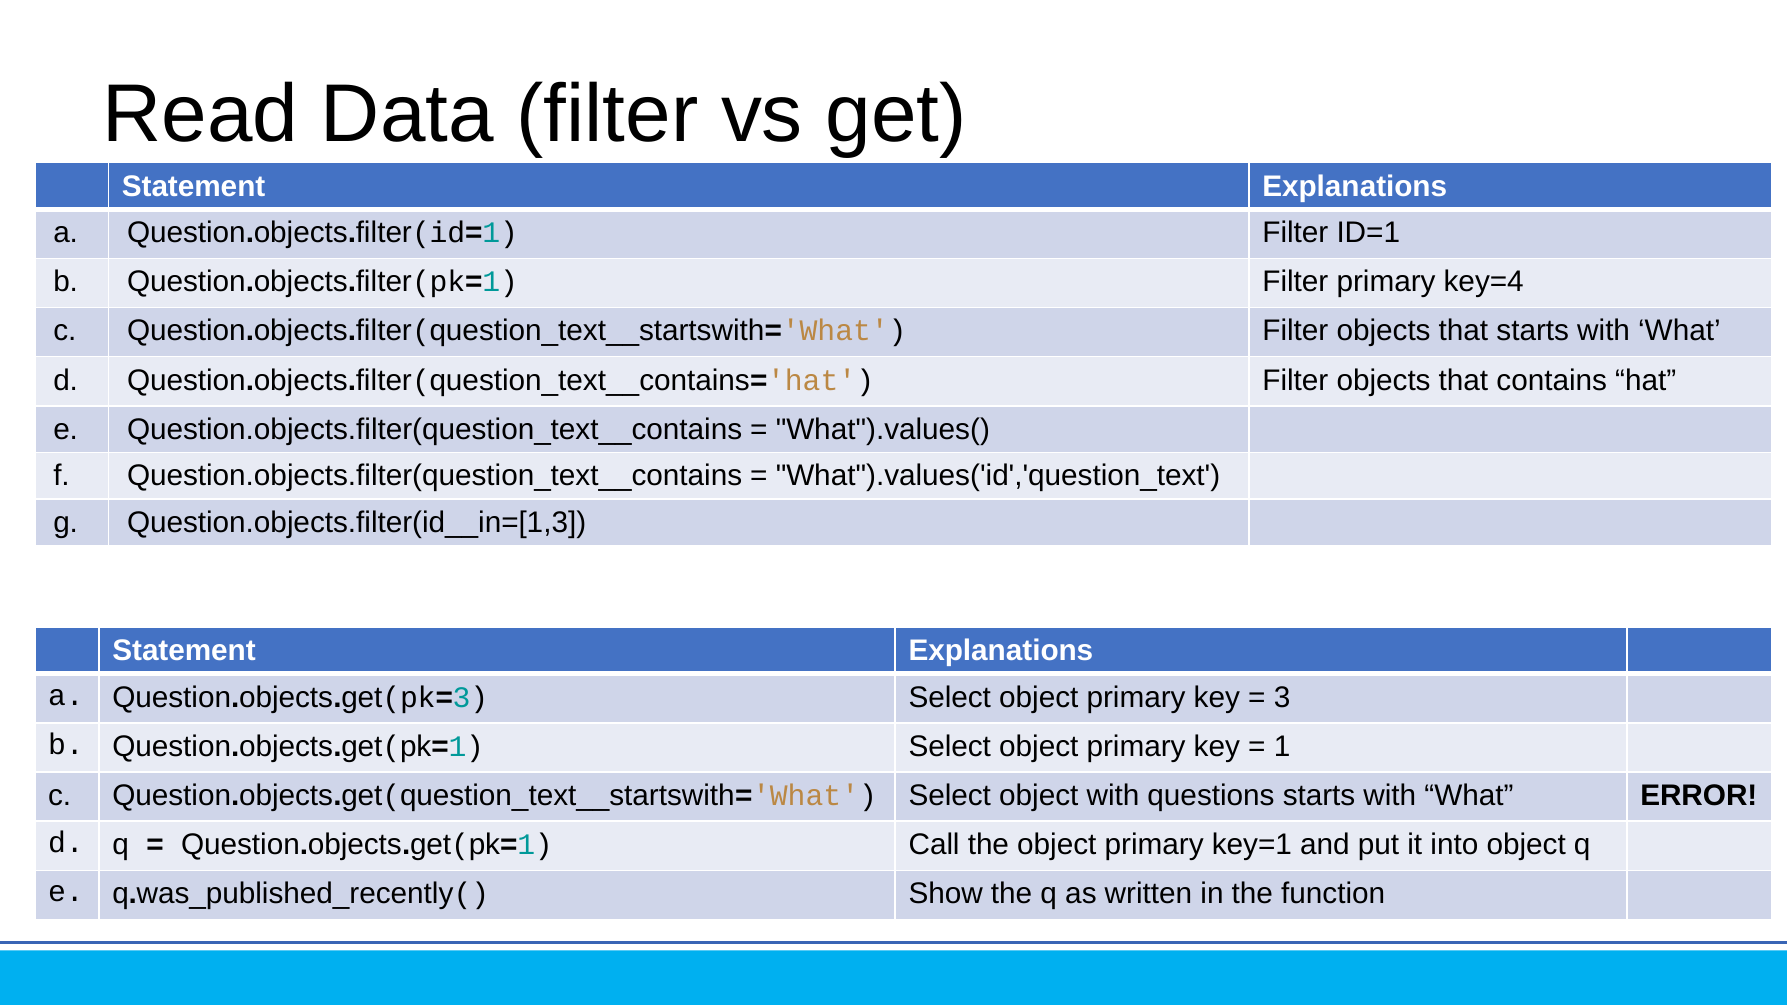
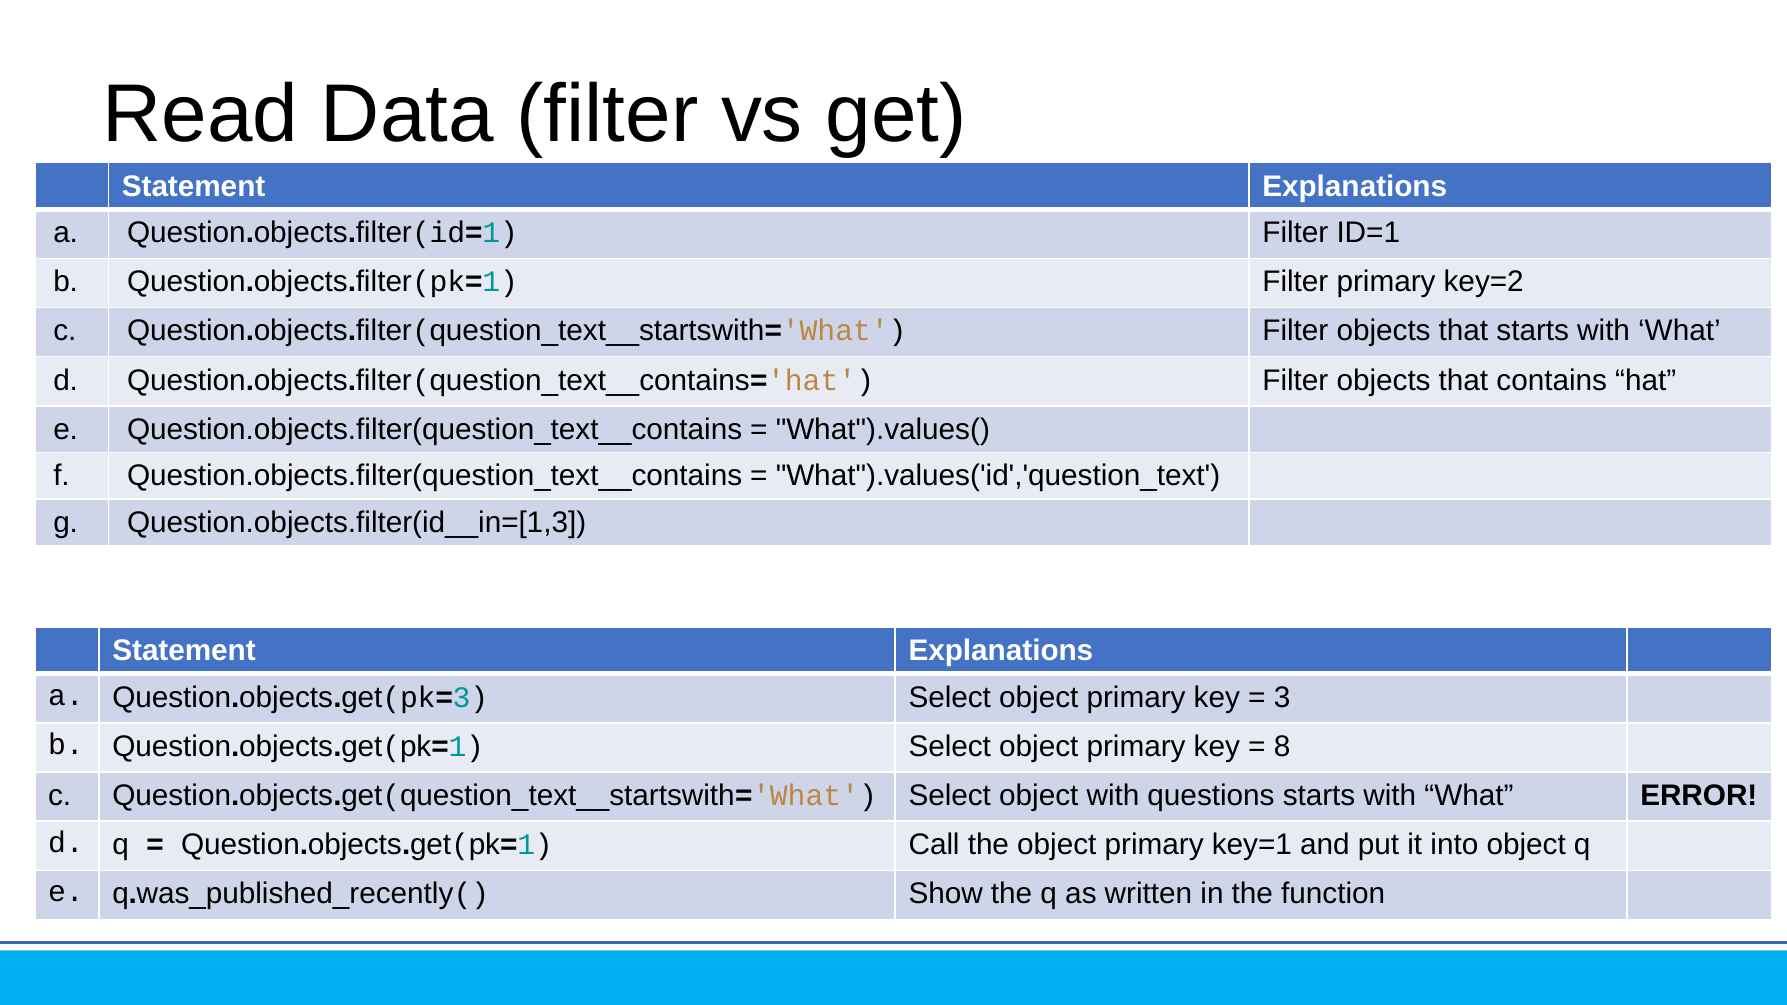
key=4: key=4 -> key=2 (1484, 282)
1: 1 -> 8 (1282, 747)
